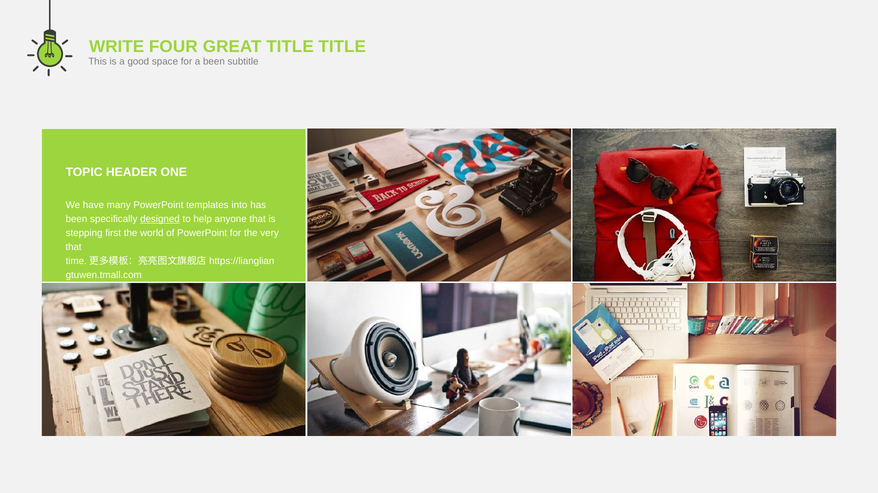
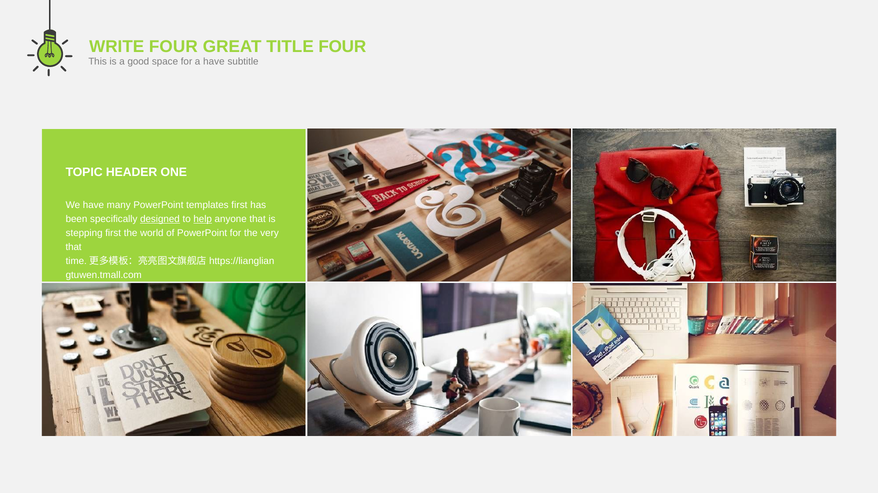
TITLE TITLE: TITLE -> FOUR (342, 47)
a been: been -> have (214, 62)
templates into: into -> first (239, 205)
help underline: none -> present (203, 219)
